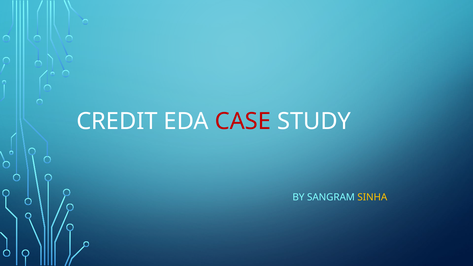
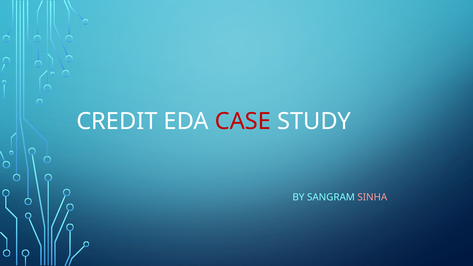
SINHA colour: yellow -> pink (372, 197)
